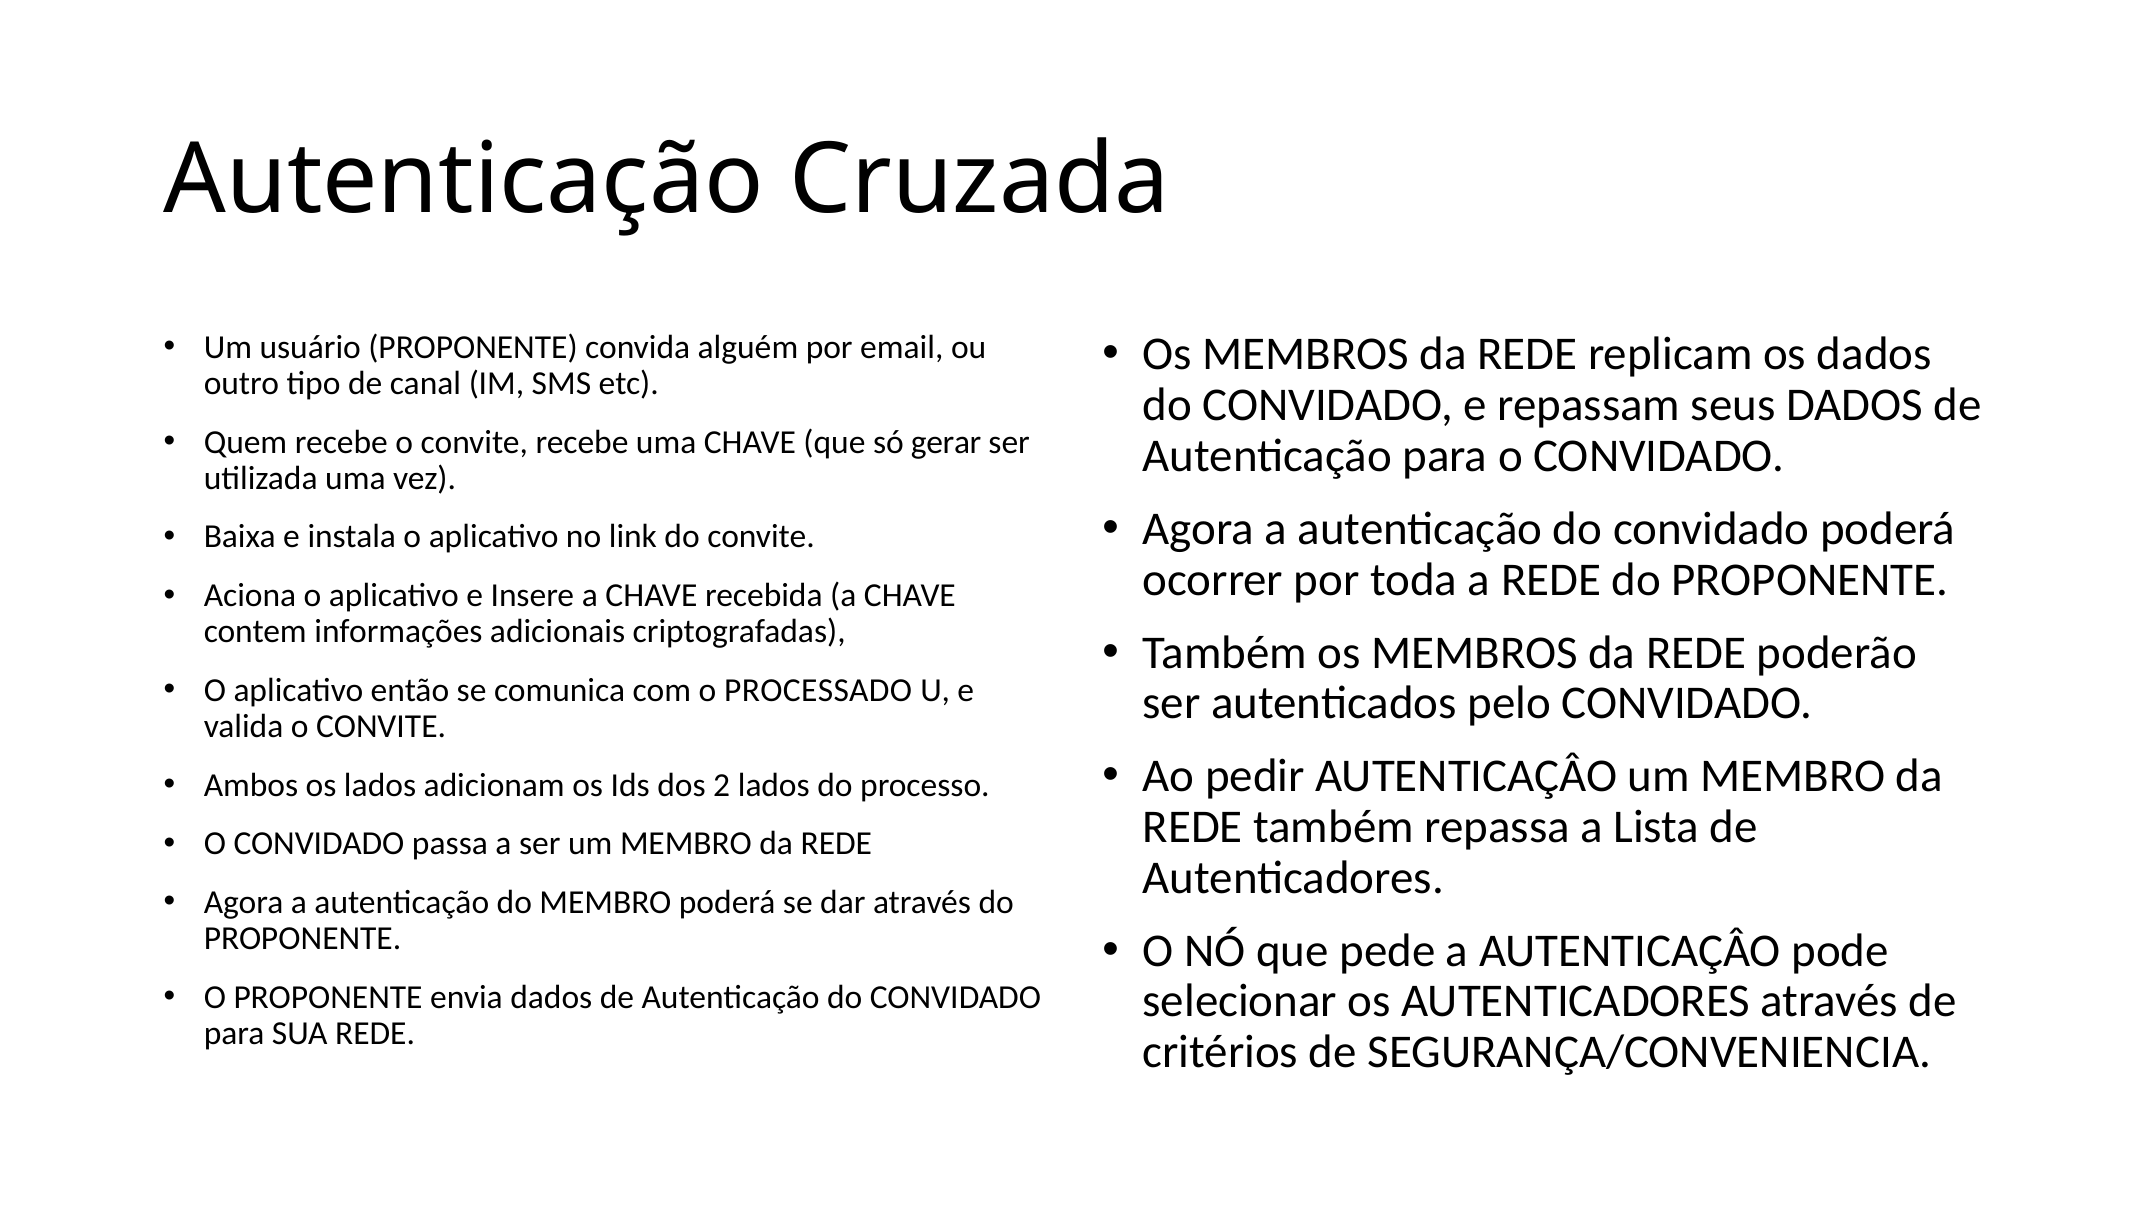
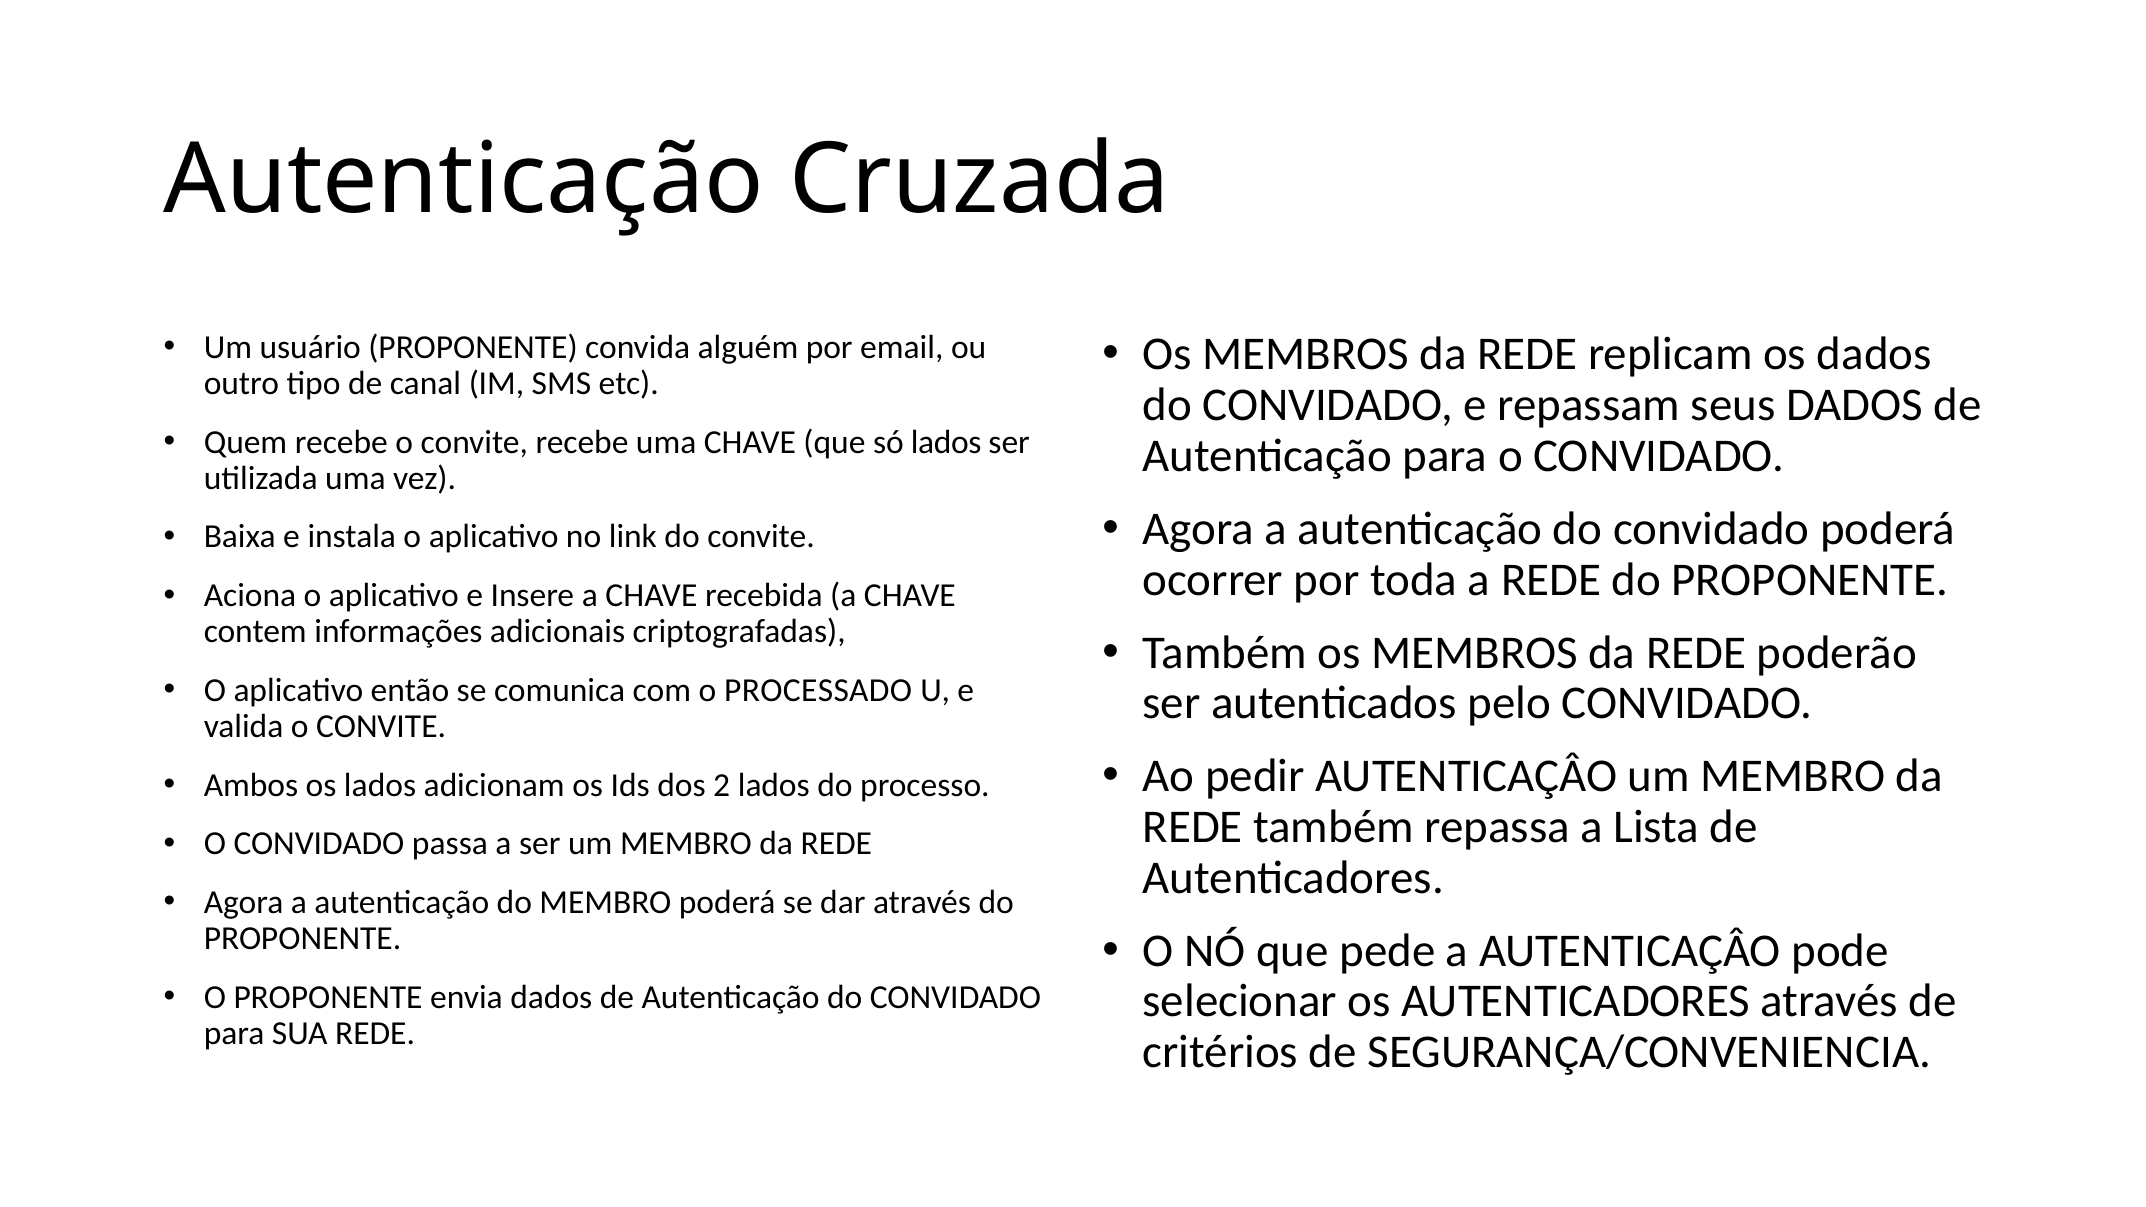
só gerar: gerar -> lados (946, 442)
